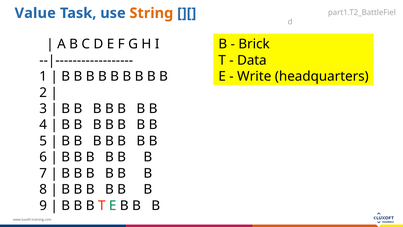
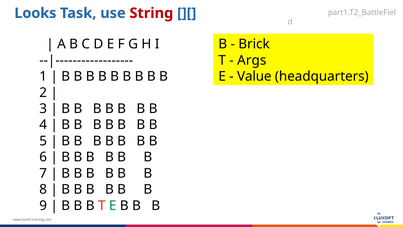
Value: Value -> Looks (35, 13)
String colour: orange -> red (151, 13)
Data: Data -> Args (252, 60)
Write: Write -> Value (254, 76)
